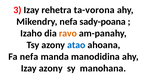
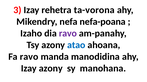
sady-poana: sady-poana -> nefa-poana (103, 22)
ravo colour: orange -> purple (68, 34)
Fa nefa: nefa -> ravo (29, 57)
